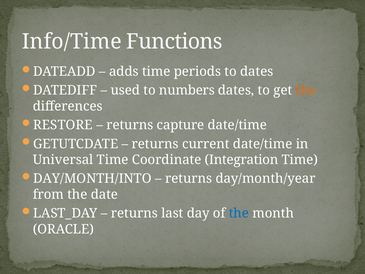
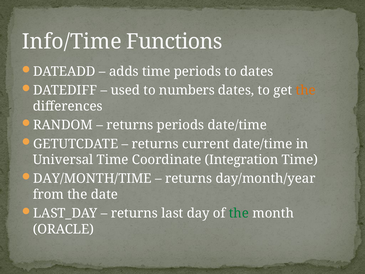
RESTORE: RESTORE -> RANDOM (63, 125)
returns capture: capture -> periods (180, 125)
DAY/MONTH/INTO: DAY/MONTH/INTO -> DAY/MONTH/TIME (92, 178)
the colour: blue -> green (239, 213)
